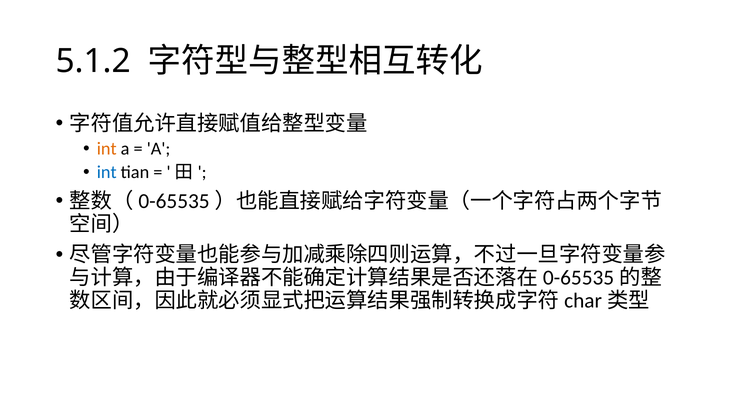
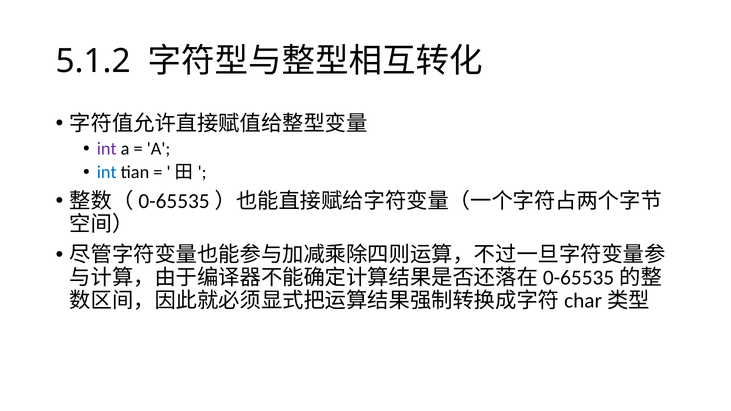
int colour: orange -> purple (107, 149)
